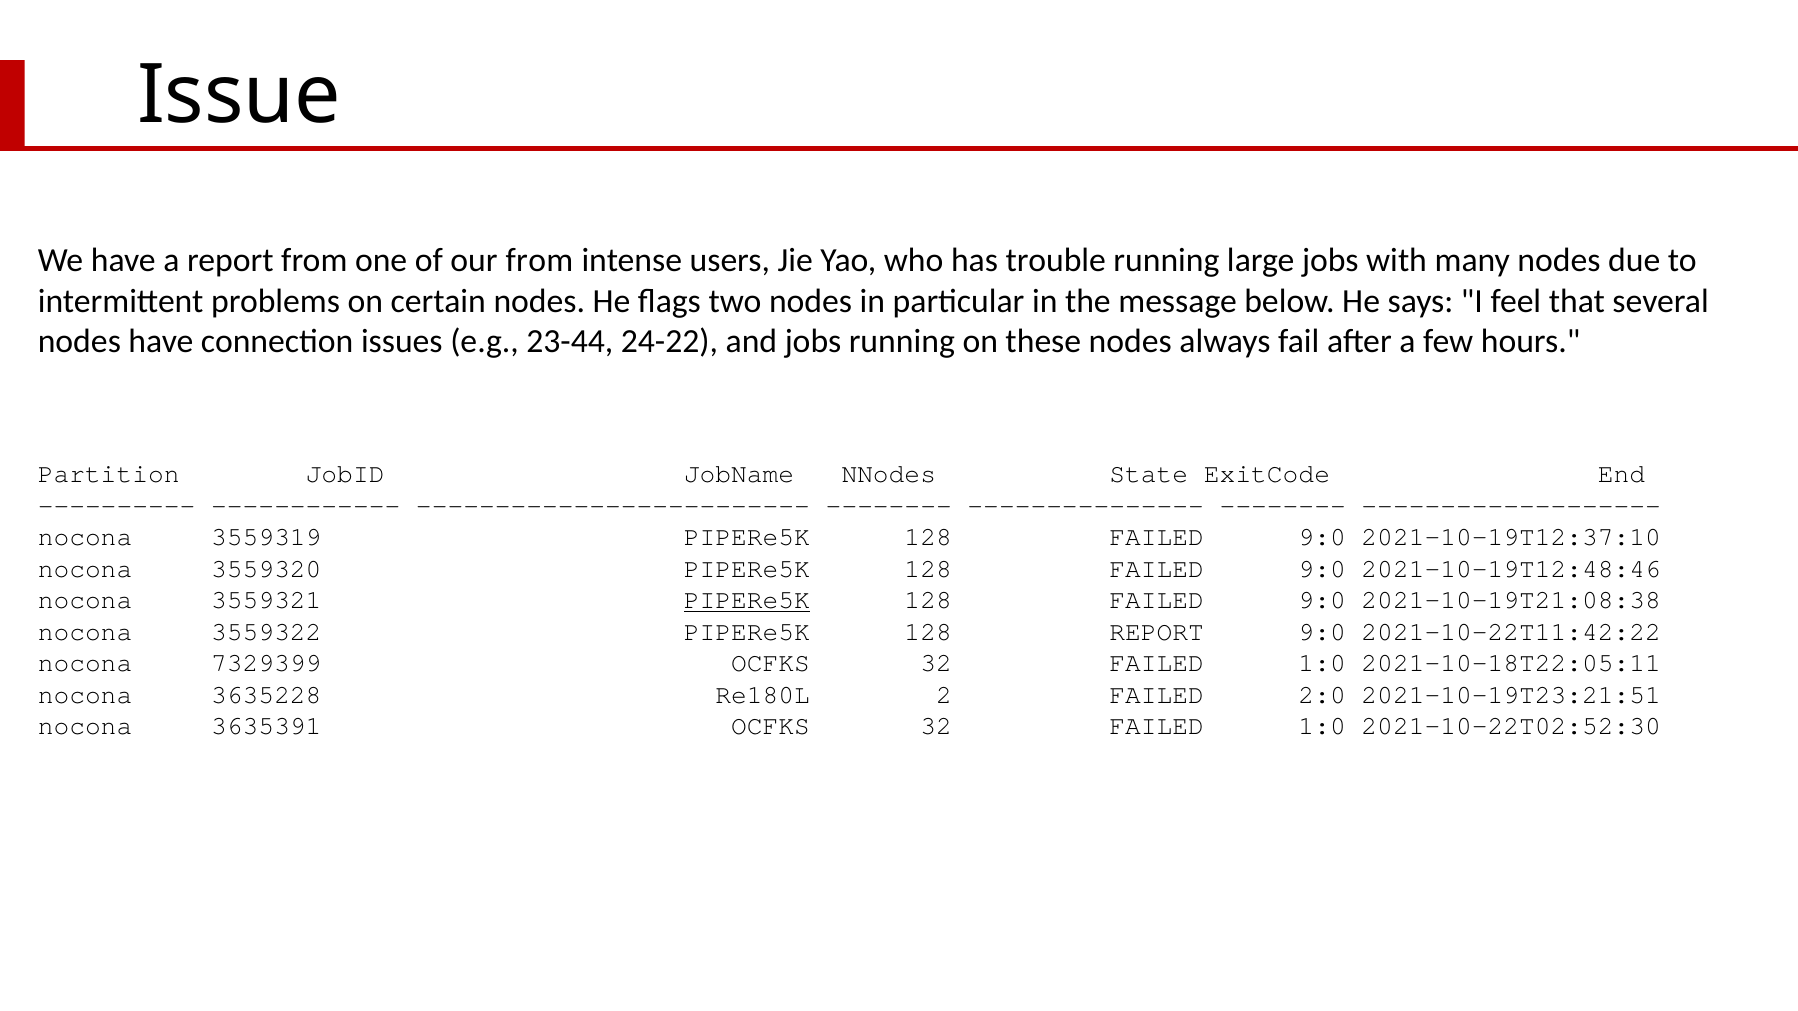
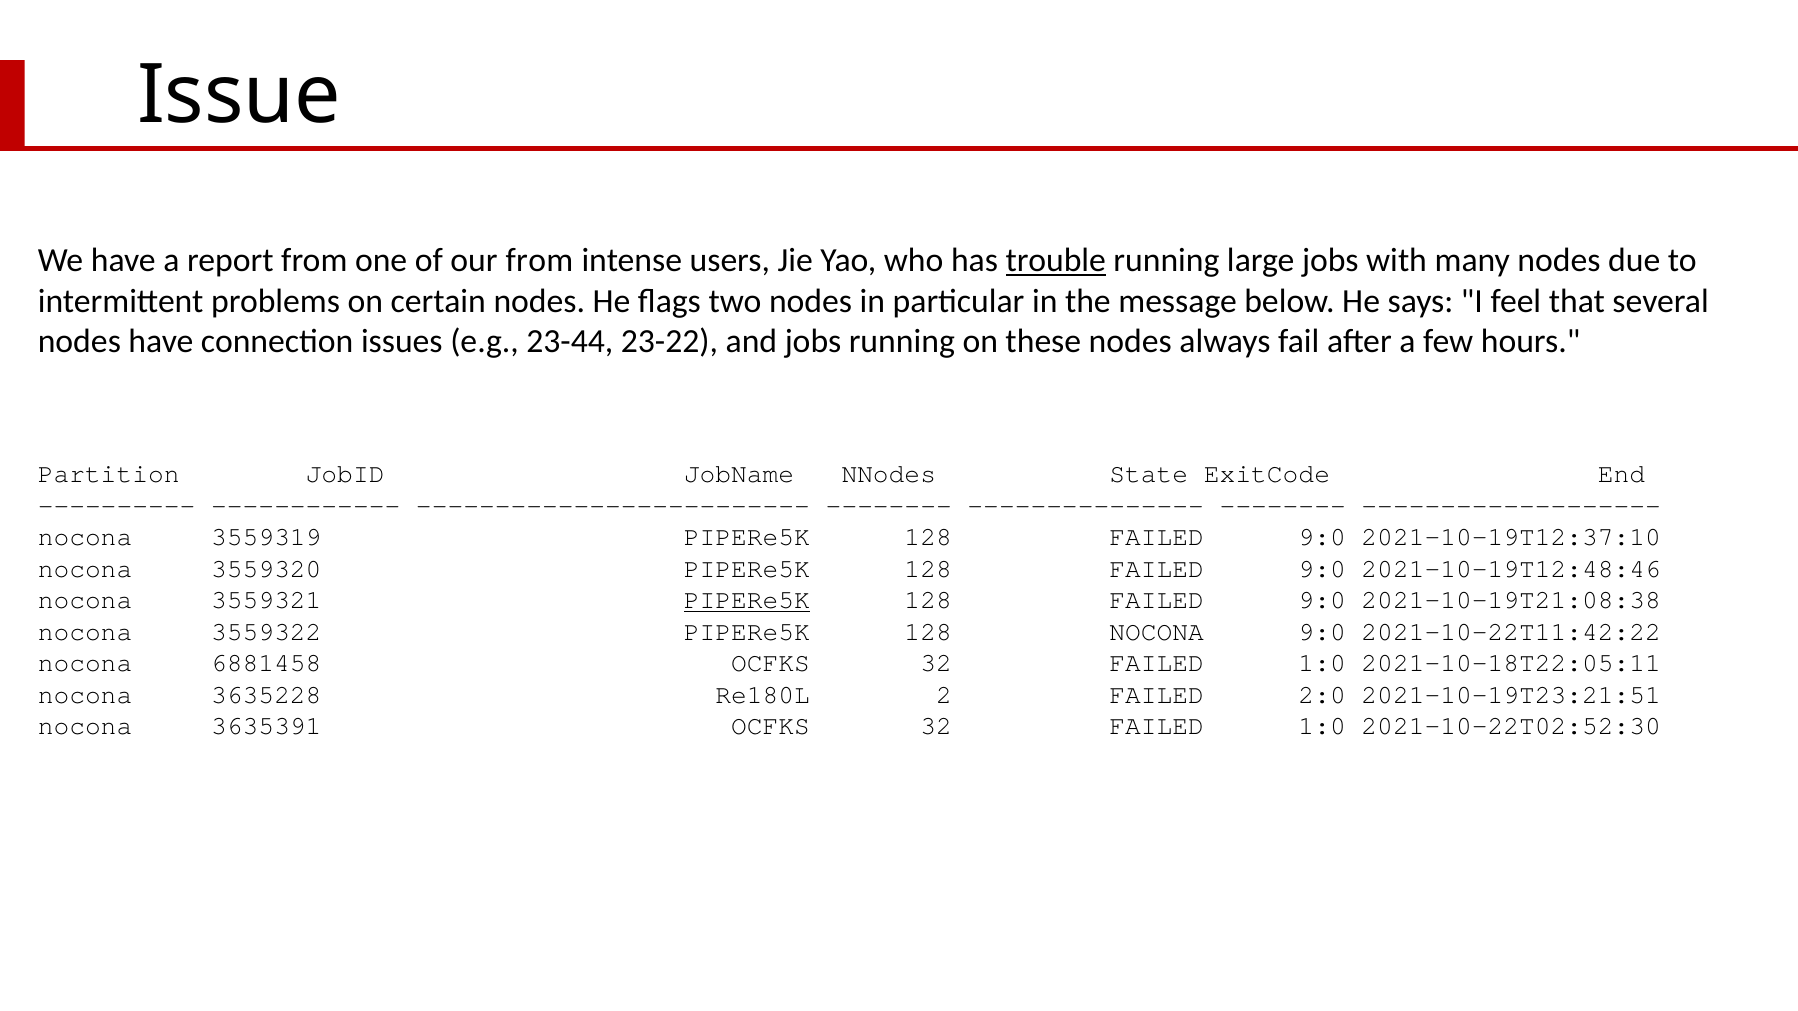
trouble underline: none -> present (1056, 261)
24-22: 24-22 -> 23-22 (669, 342)
128 REPORT: REPORT -> NOCONA (1157, 632)
7329399: 7329399 -> 6881458 (266, 663)
